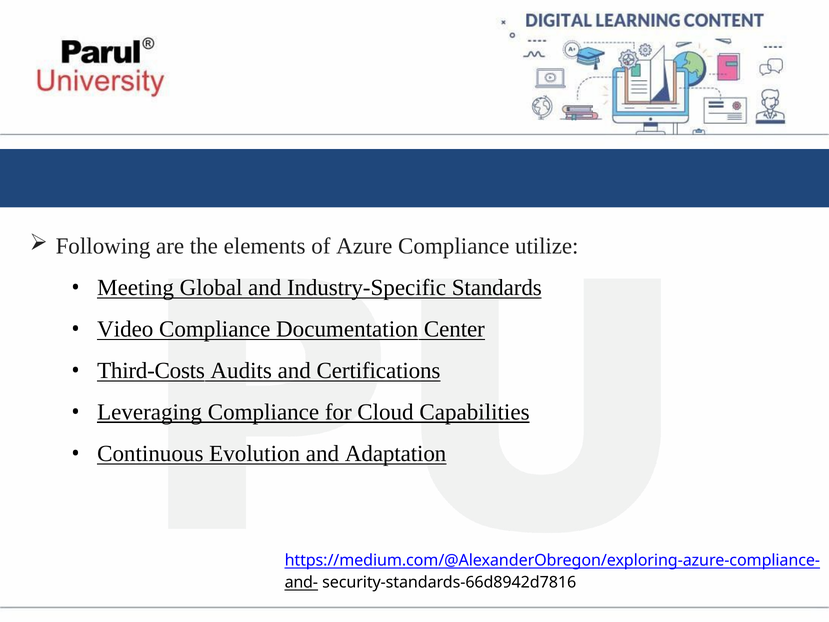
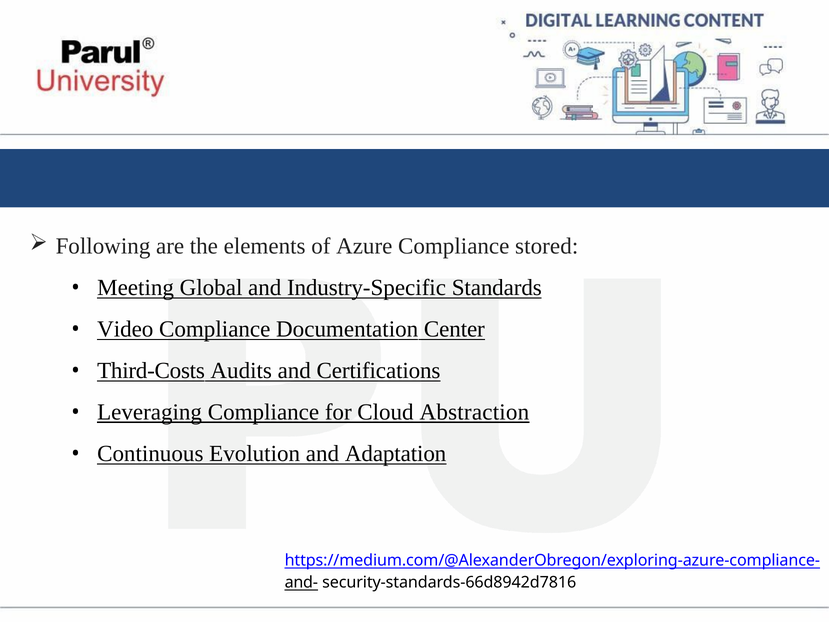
utilize: utilize -> stored (547, 246)
Capabilities: Capabilities -> Abstraction (474, 412)
